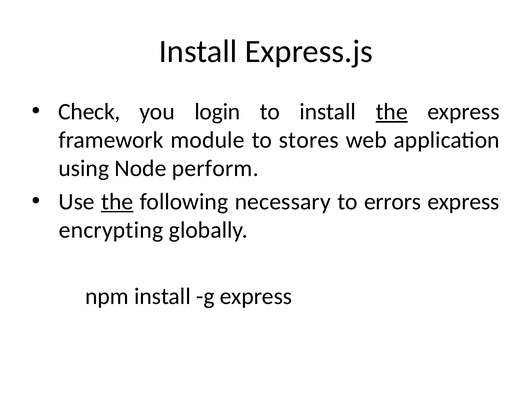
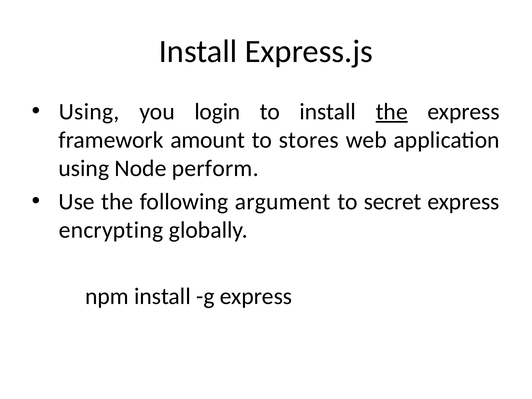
Check: Check -> Using (89, 112)
module: module -> amount (208, 140)
the underline: present -> none (117, 202)
necessary: necessary -> argument (283, 202)
errors: errors -> secret (393, 202)
